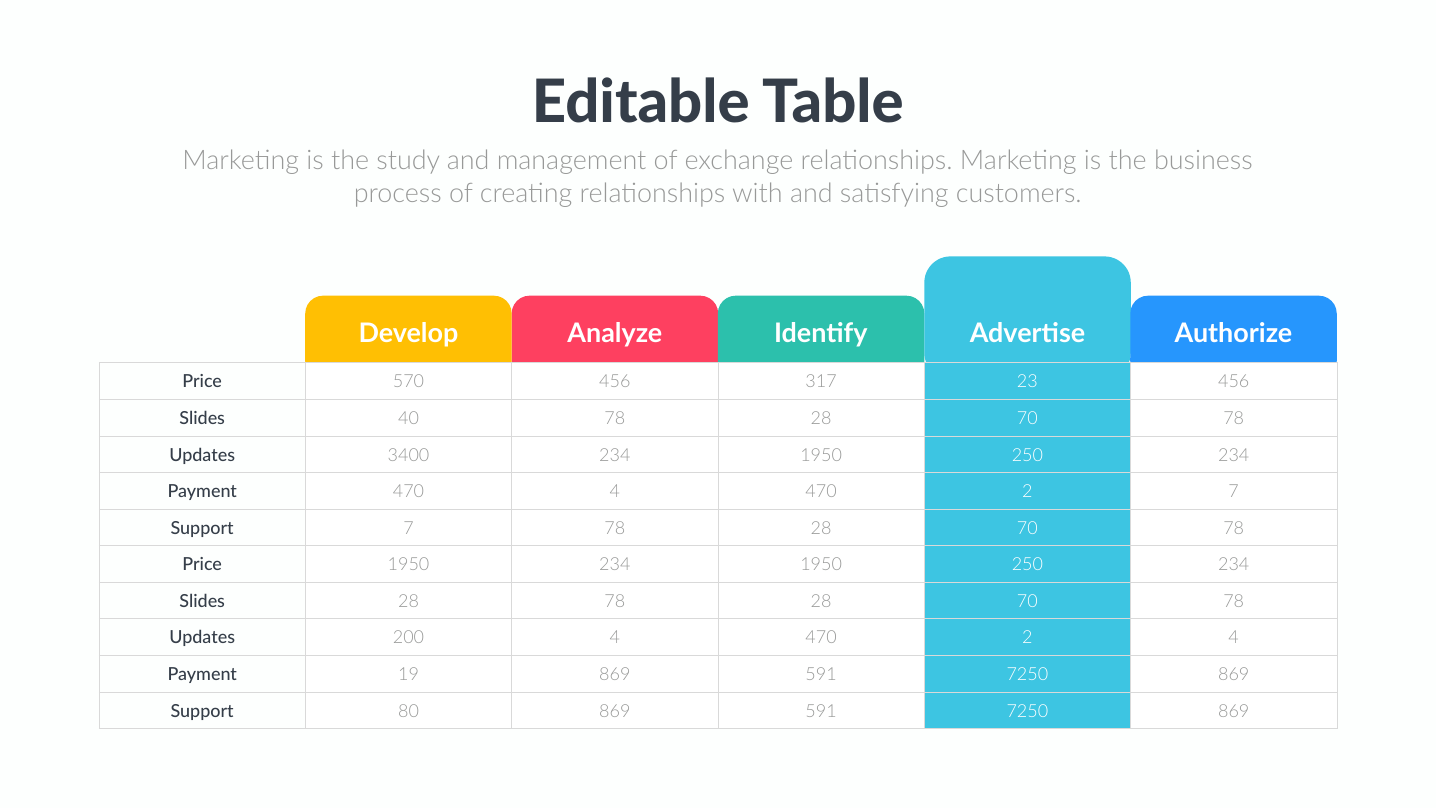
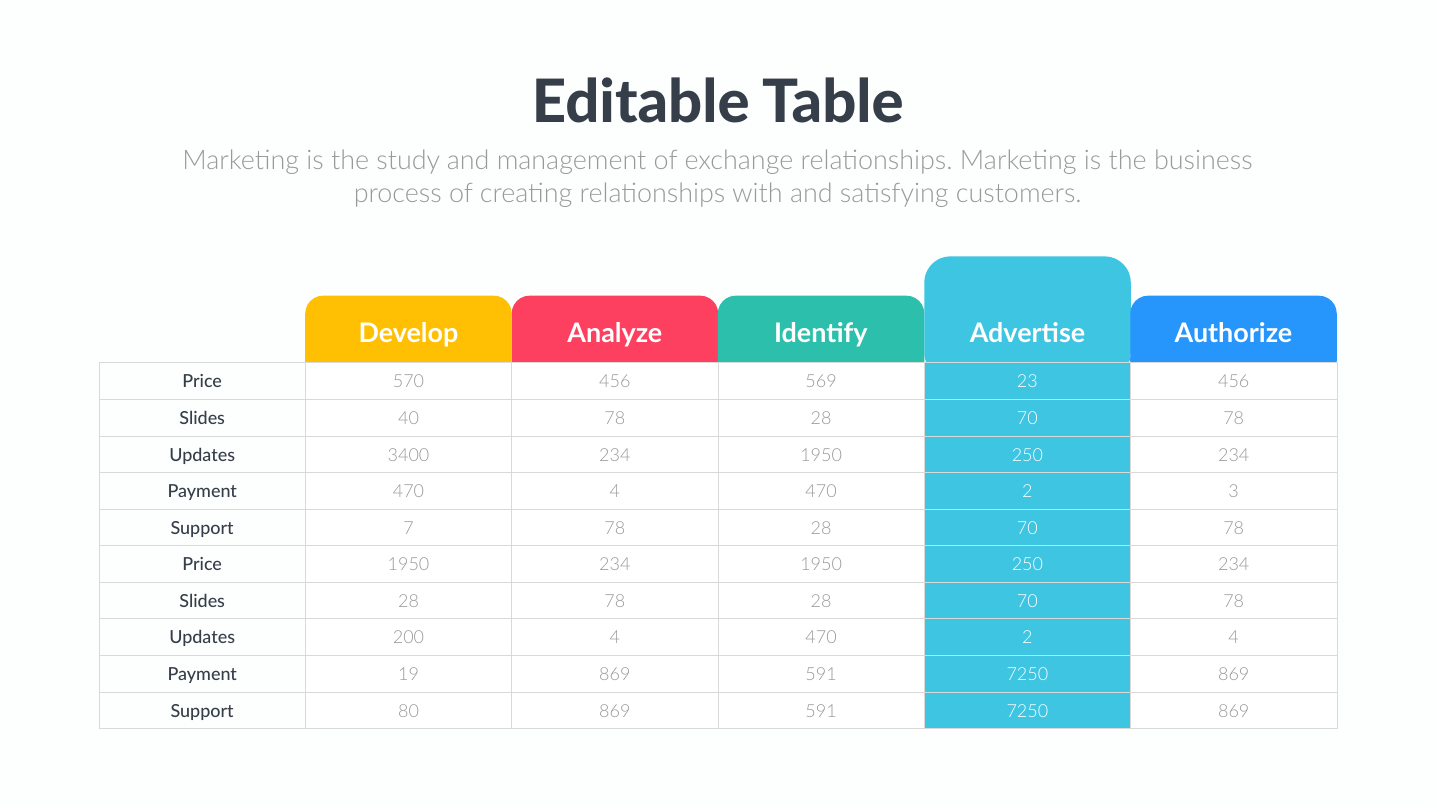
317: 317 -> 569 (821, 382)
2 7: 7 -> 3 (1234, 492)
